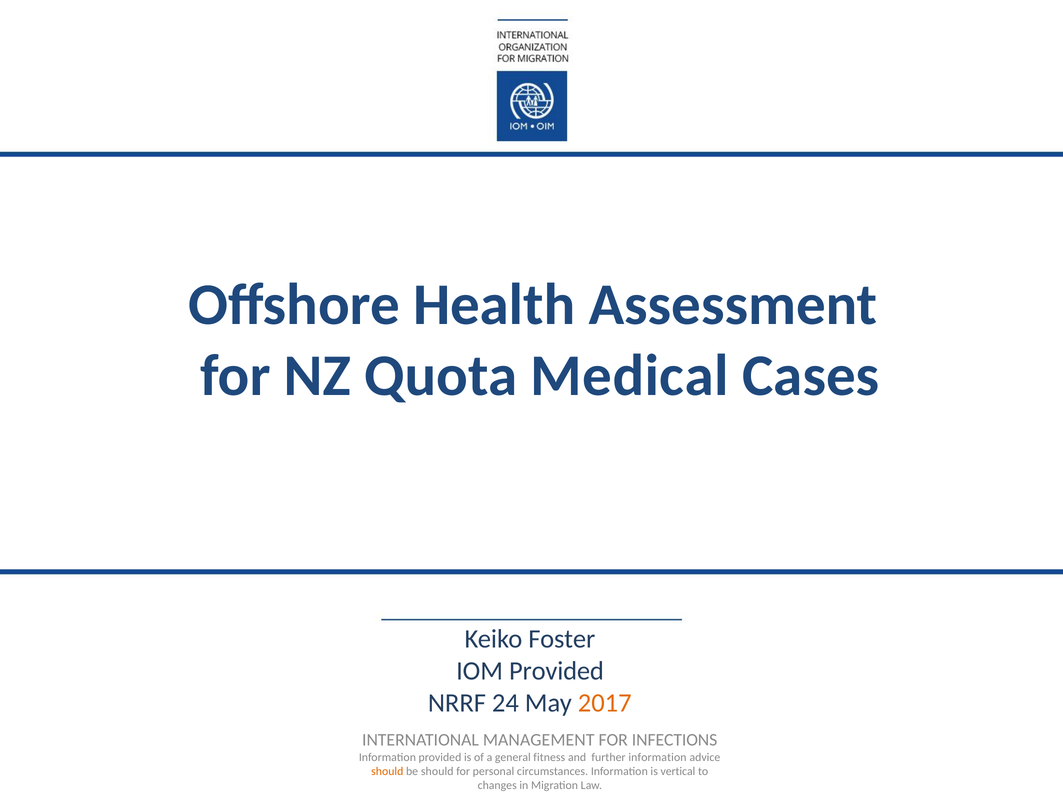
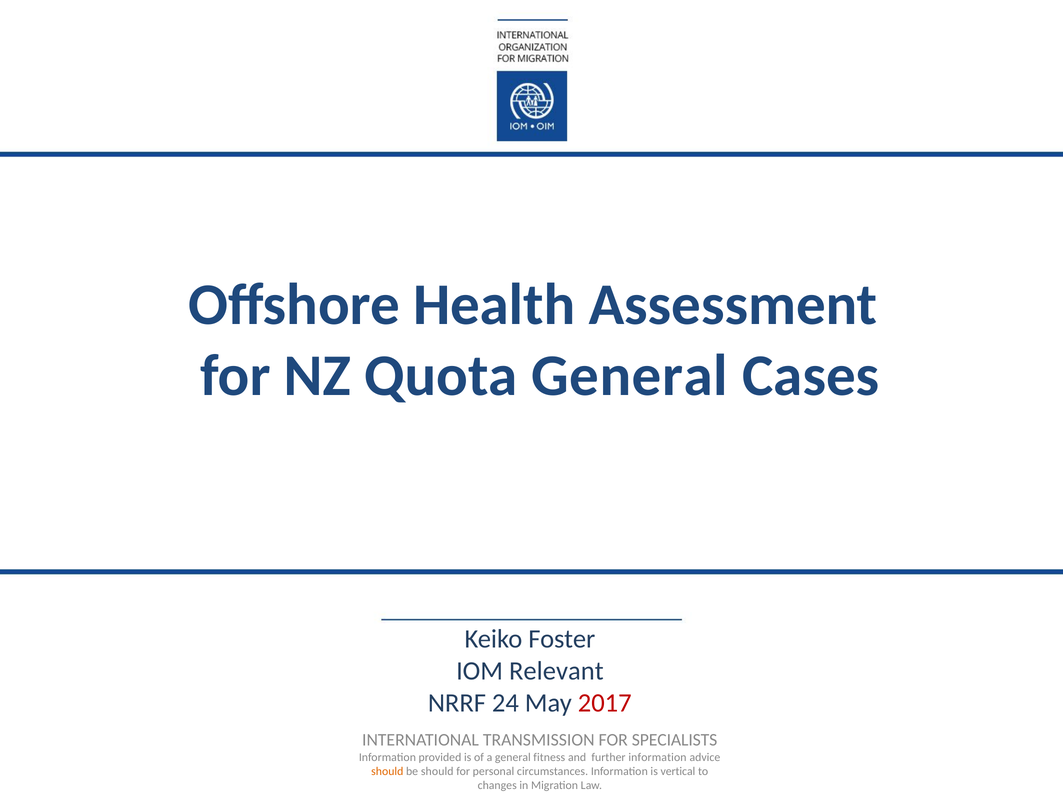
Quota Medical: Medical -> General (629, 376)
IOM Provided: Provided -> Relevant (556, 671)
2017 colour: orange -> red (605, 703)
MANAGEMENT: MANAGEMENT -> TRANSMISSION (539, 740)
INFECTIONS: INFECTIONS -> SPECIALISTS (675, 740)
